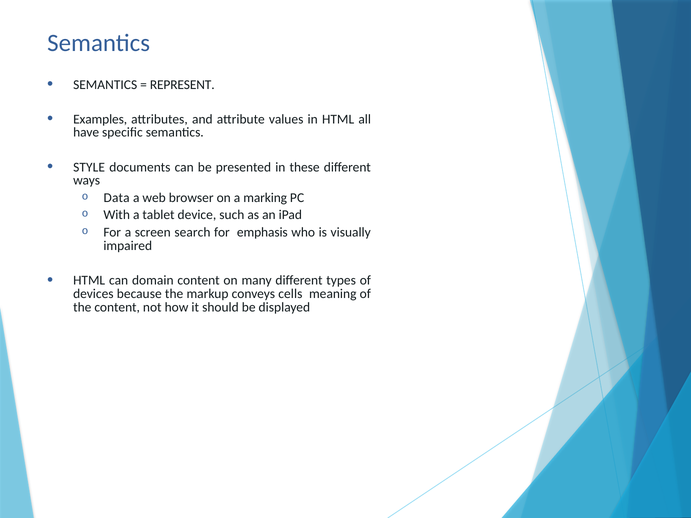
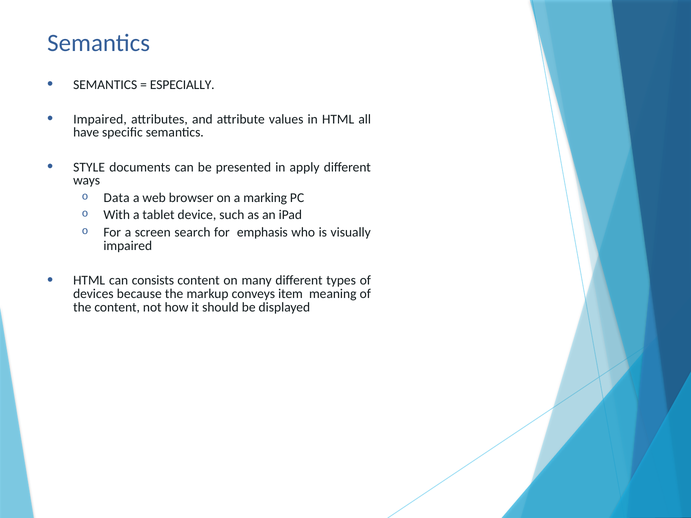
REPRESENT: REPRESENT -> ESPECIALLY (182, 85)
Examples: Examples -> Impaired (100, 119)
these: these -> apply (305, 167)
domain: domain -> consists (153, 280)
cells: cells -> item (290, 294)
